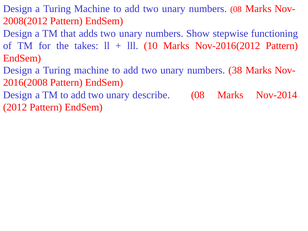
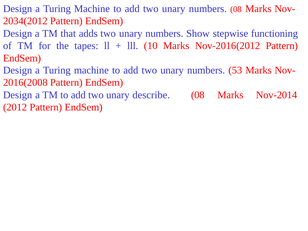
2008(2012: 2008(2012 -> 2034(2012 (25, 21)
takes: takes -> tapes (86, 46)
38: 38 -> 53 (235, 70)
